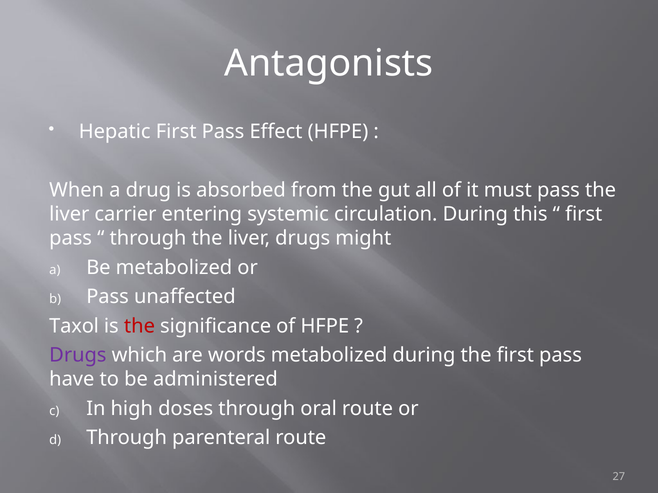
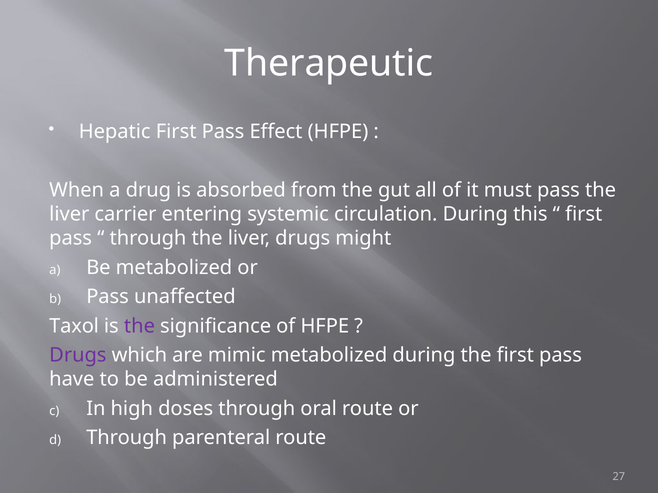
Antagonists: Antagonists -> Therapeutic (329, 63)
the colour: red -> purple (139, 326)
words: words -> mimic (237, 356)
